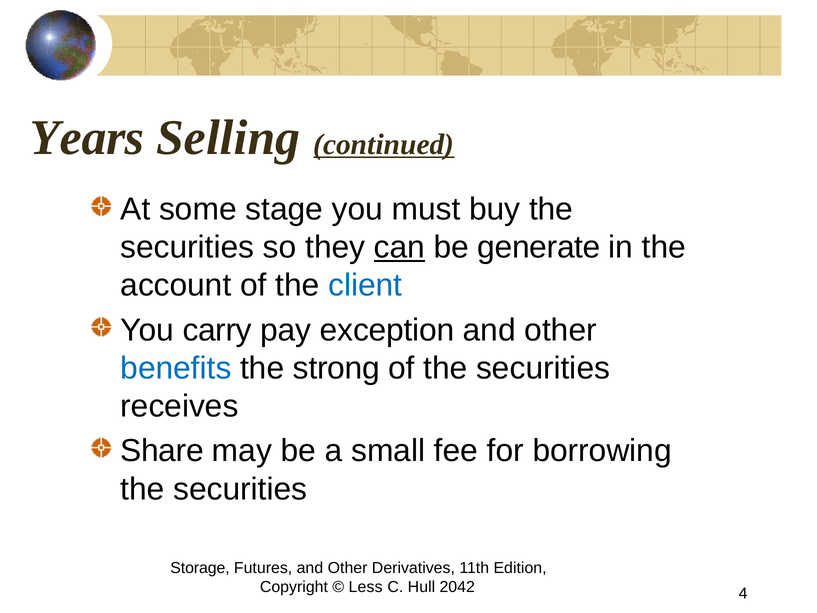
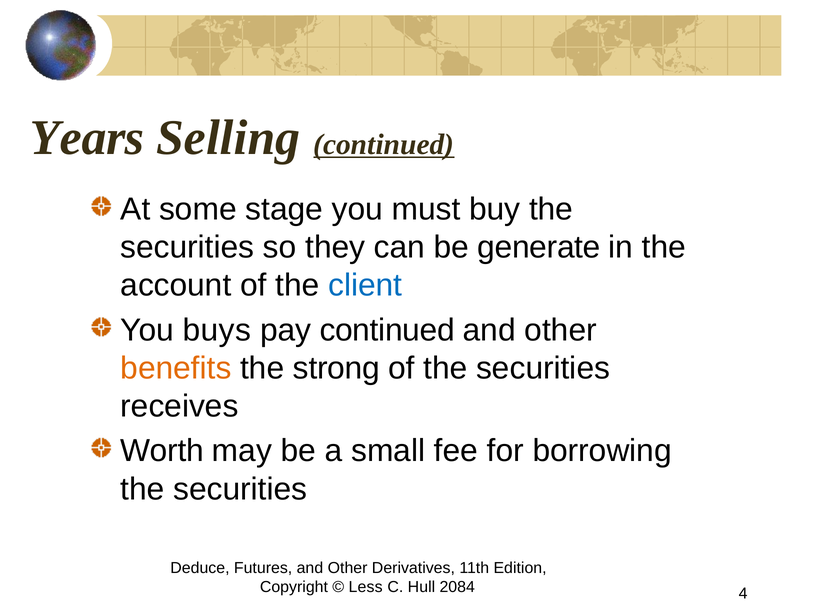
can underline: present -> none (400, 247)
carry: carry -> buys (217, 330)
pay exception: exception -> continued (387, 330)
benefits colour: blue -> orange (176, 368)
Share: Share -> Worth (162, 451)
Storage: Storage -> Deduce (200, 568)
2042: 2042 -> 2084 (457, 587)
